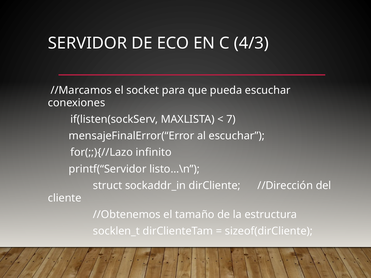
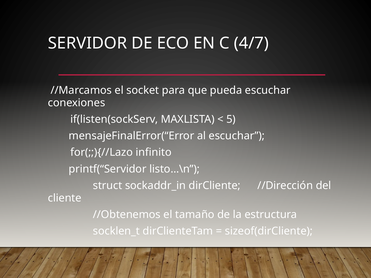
4/3: 4/3 -> 4/7 (251, 43)
7: 7 -> 5 (231, 119)
